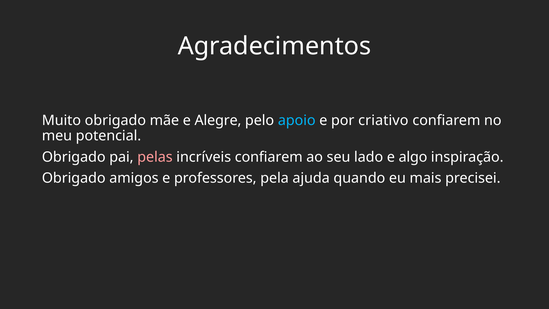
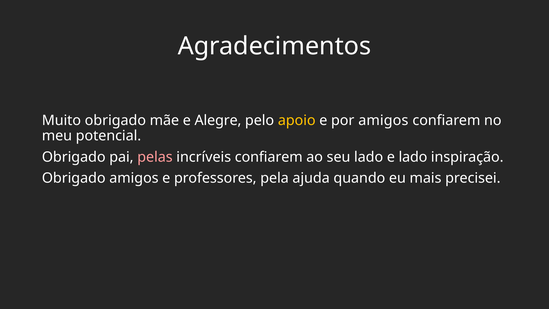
apoio colour: light blue -> yellow (297, 120)
por criativo: criativo -> amigos (383, 120)
e algo: algo -> lado (413, 157)
